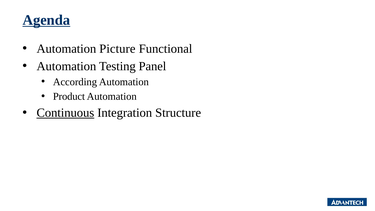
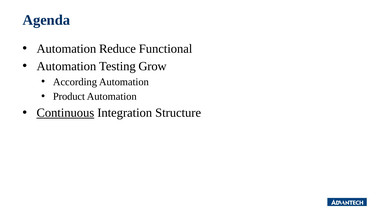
Agenda underline: present -> none (46, 20)
Picture: Picture -> Reduce (117, 49)
Panel: Panel -> Grow (153, 66)
